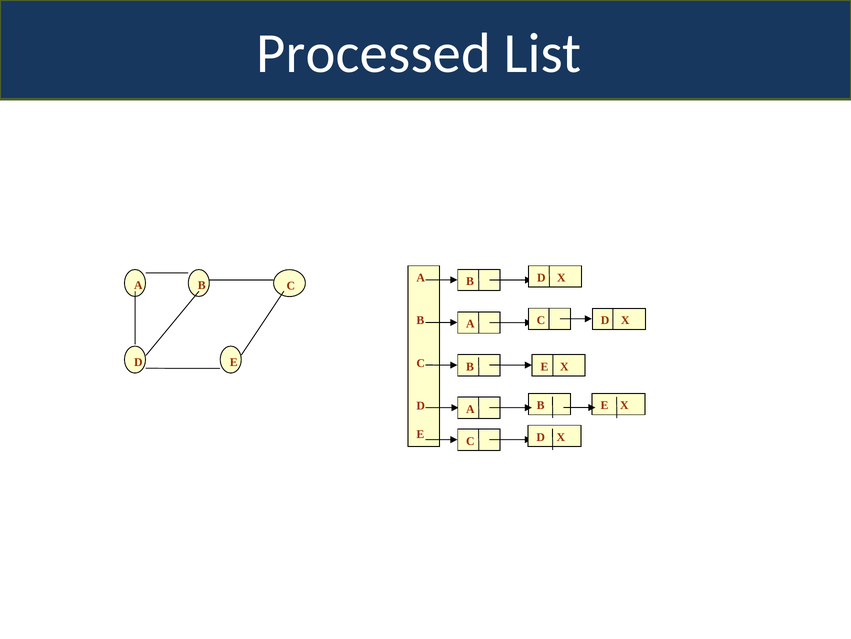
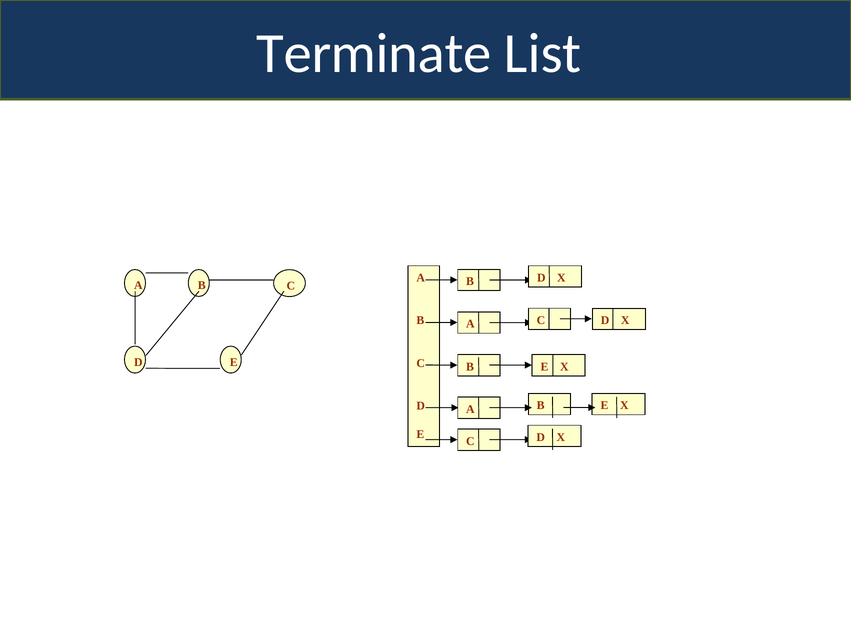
Processed: Processed -> Terminate (374, 54)
